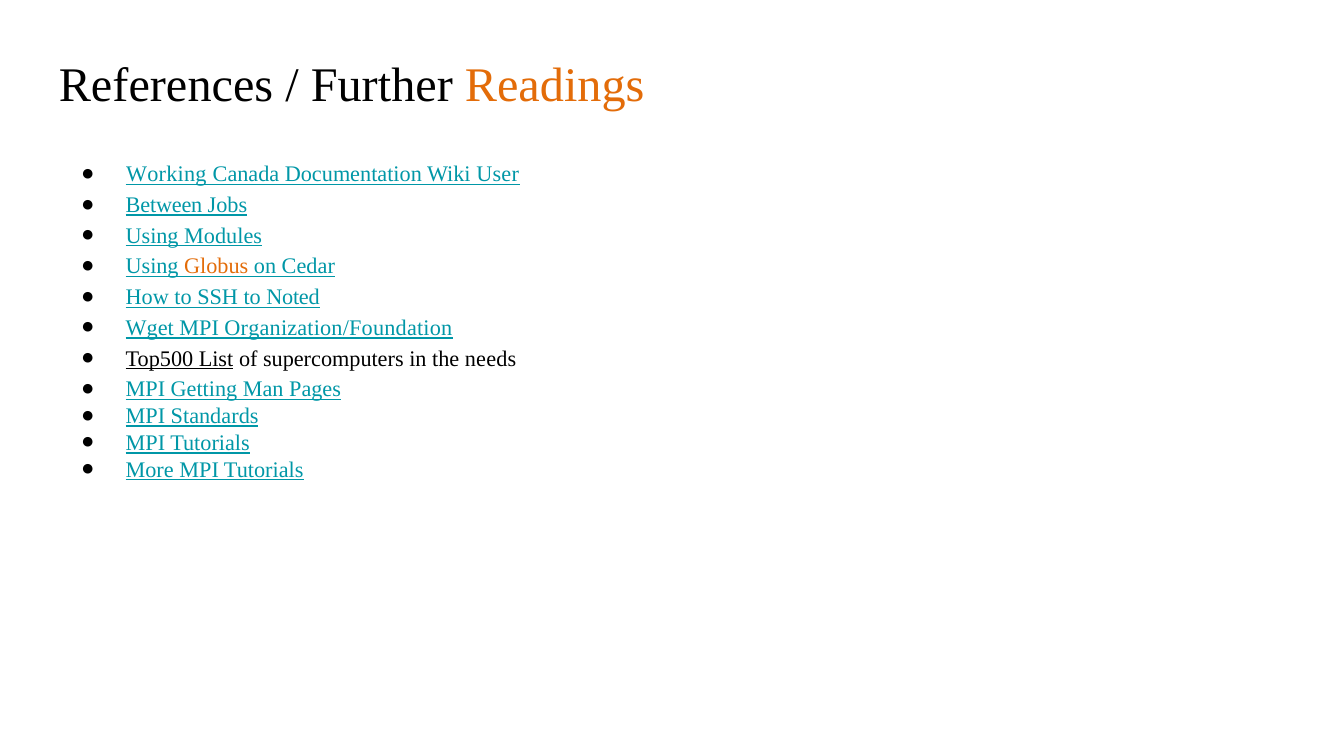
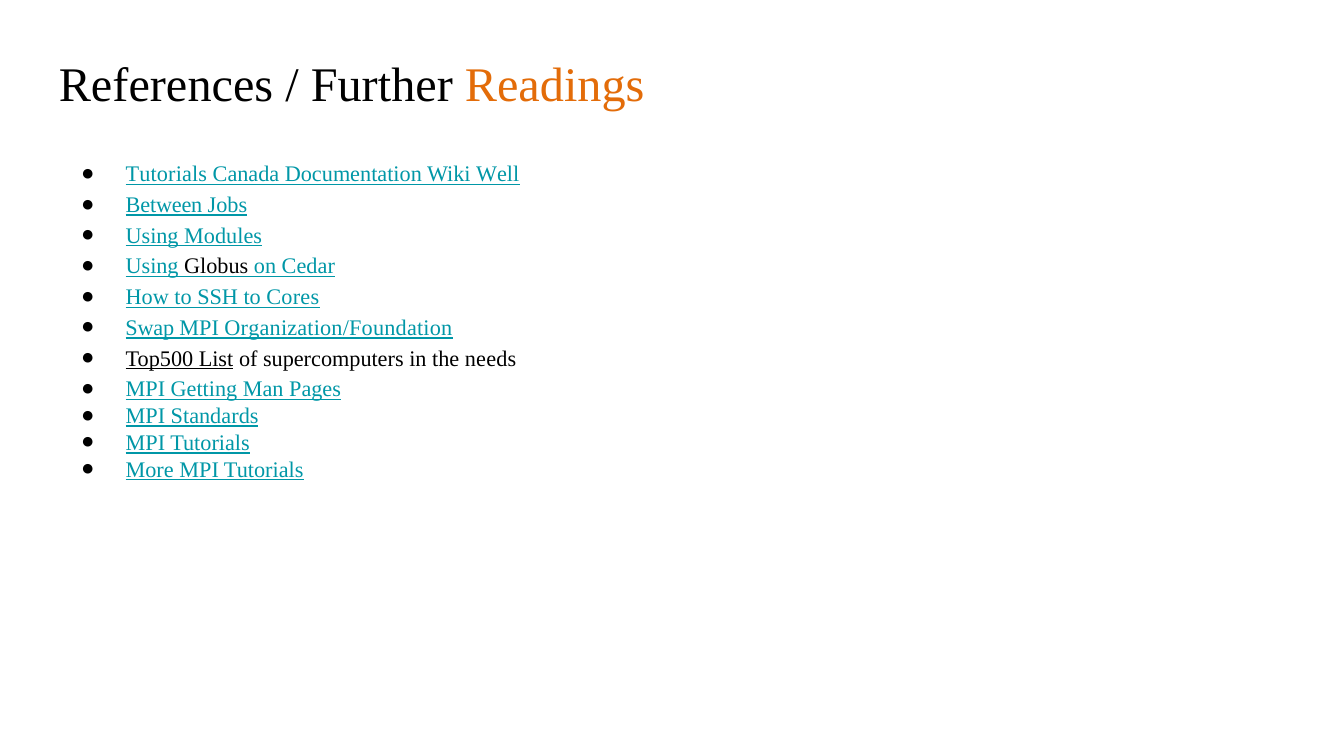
Working: Working -> Tutorials (166, 174)
User: User -> Well (498, 174)
Globus colour: orange -> black (216, 266)
Noted: Noted -> Cores (293, 297)
Wget: Wget -> Swap (150, 328)
